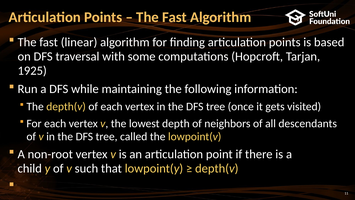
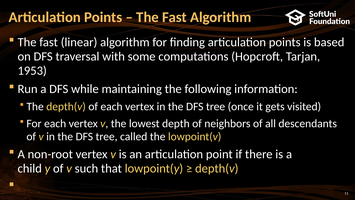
1925: 1925 -> 1953 (32, 71)
